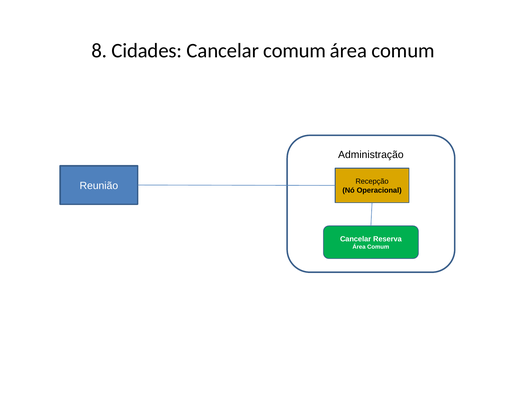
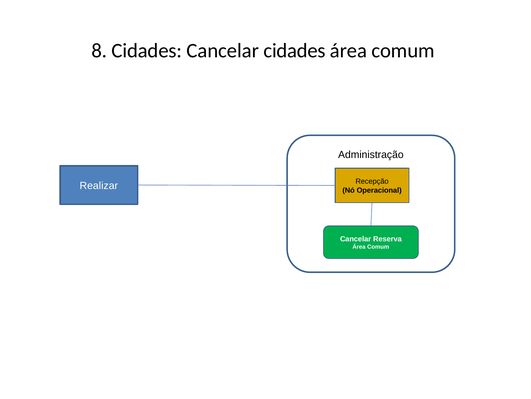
Cancelar comum: comum -> cidades (295, 51)
Reunião: Reunião -> Realizar (99, 185)
